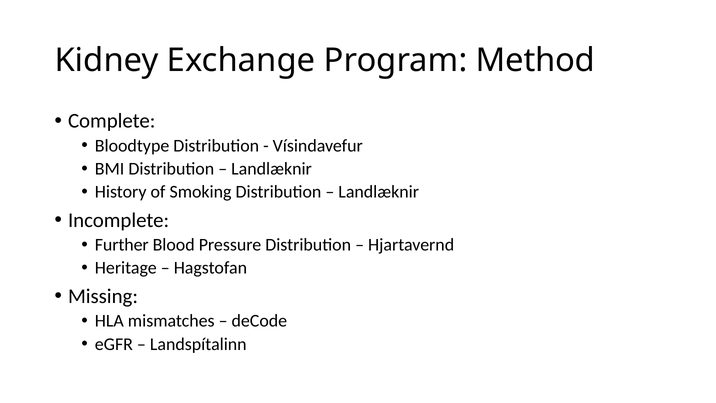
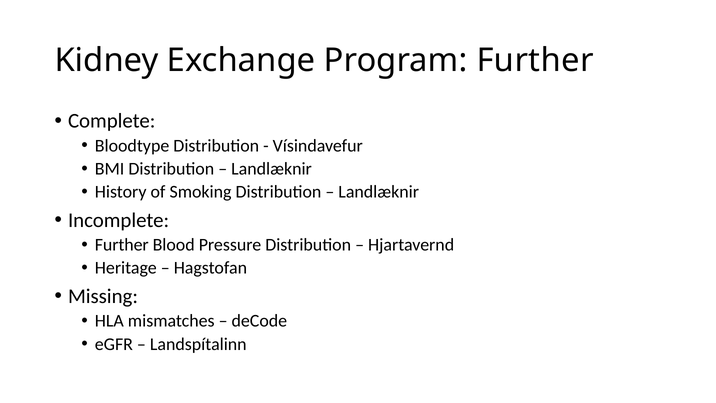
Program Method: Method -> Further (535, 60)
